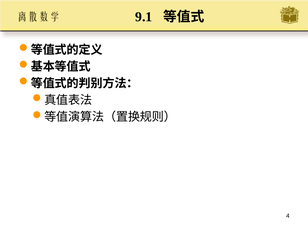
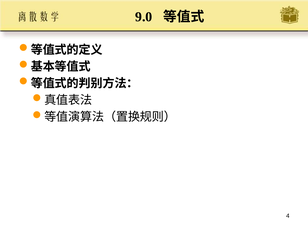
9.1: 9.1 -> 9.0 (144, 17)
